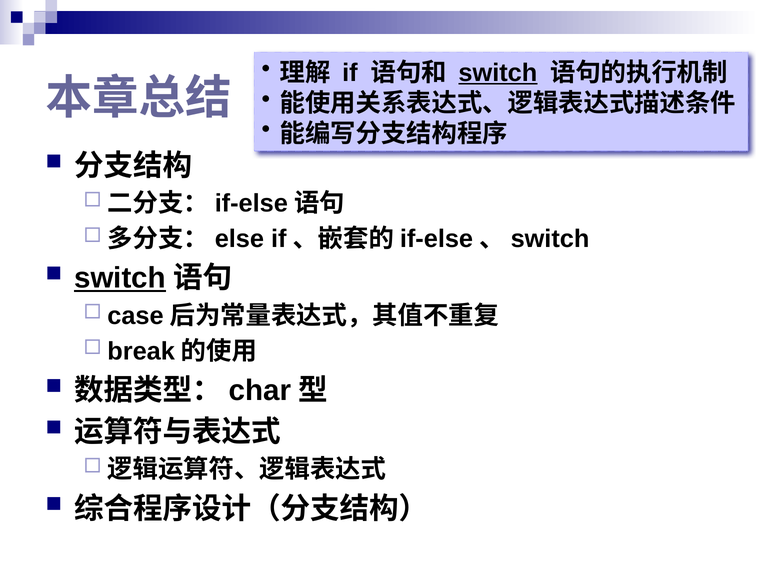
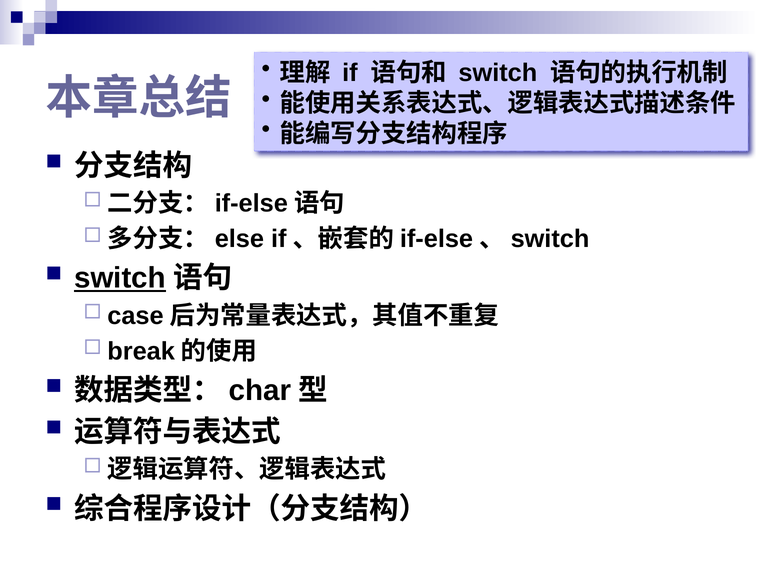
switch underline: present -> none (498, 73)
